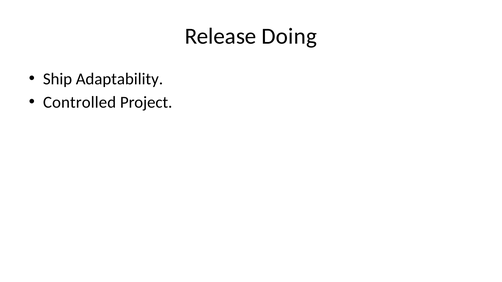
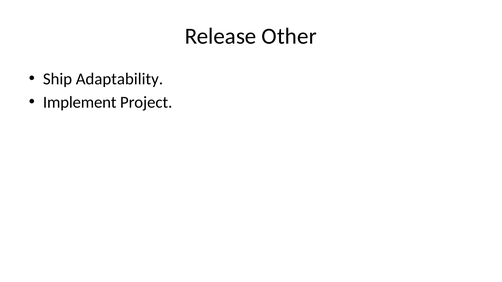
Doing: Doing -> Other (289, 36)
Controlled: Controlled -> Implement (80, 102)
